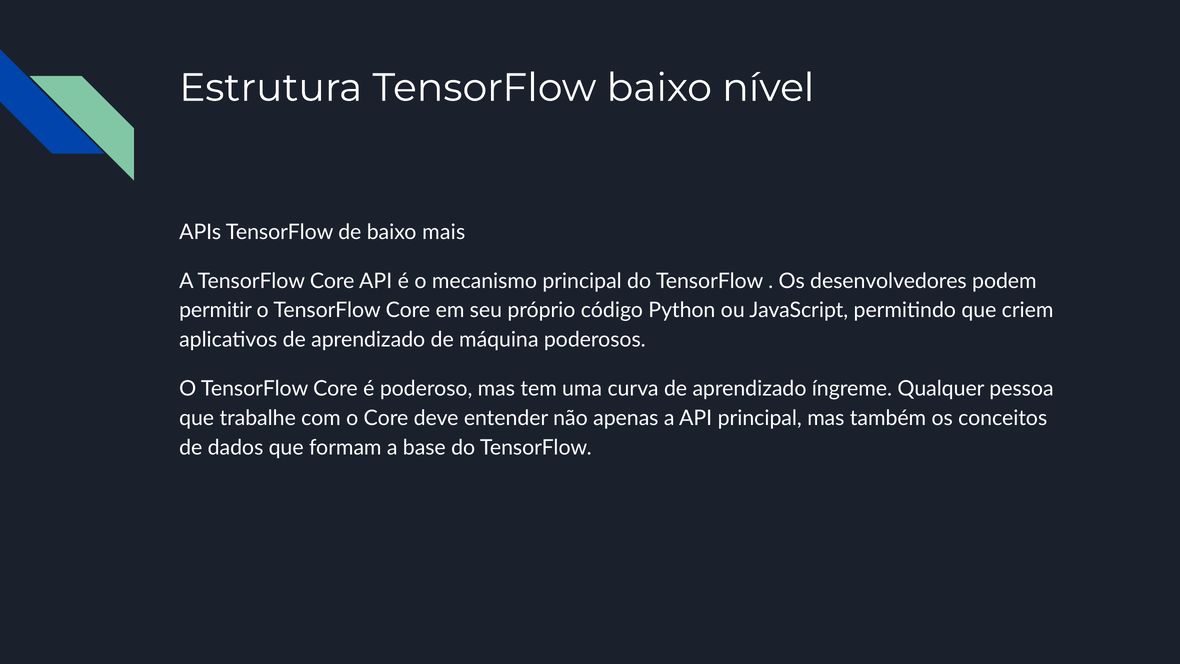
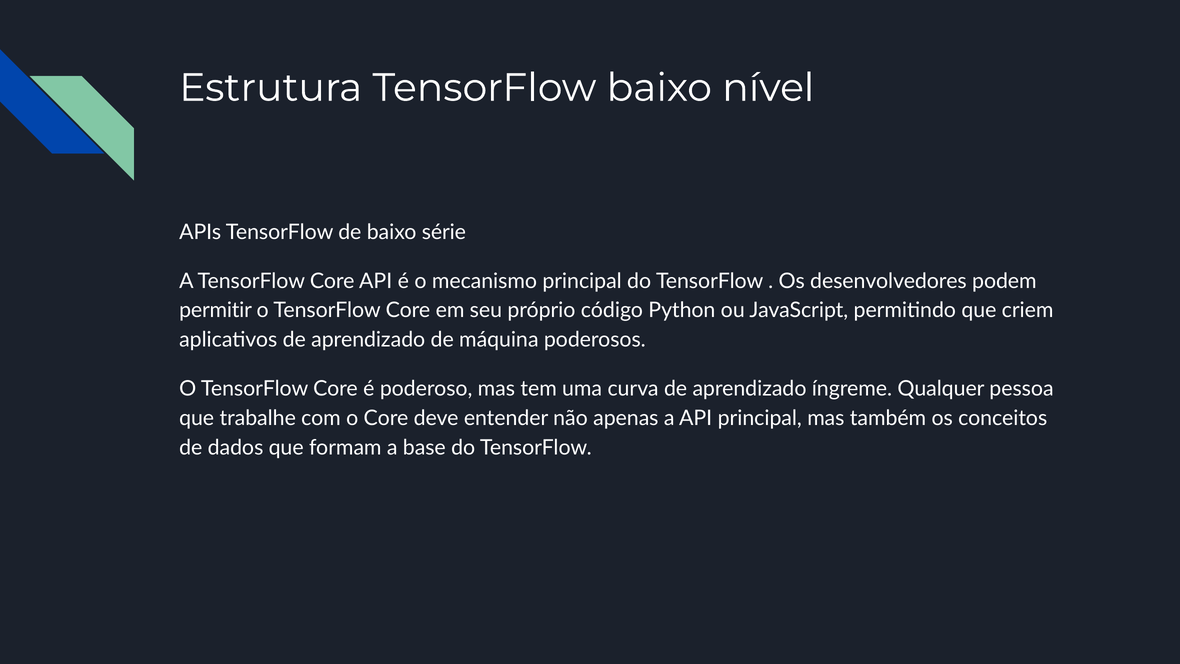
mais: mais -> série (444, 232)
